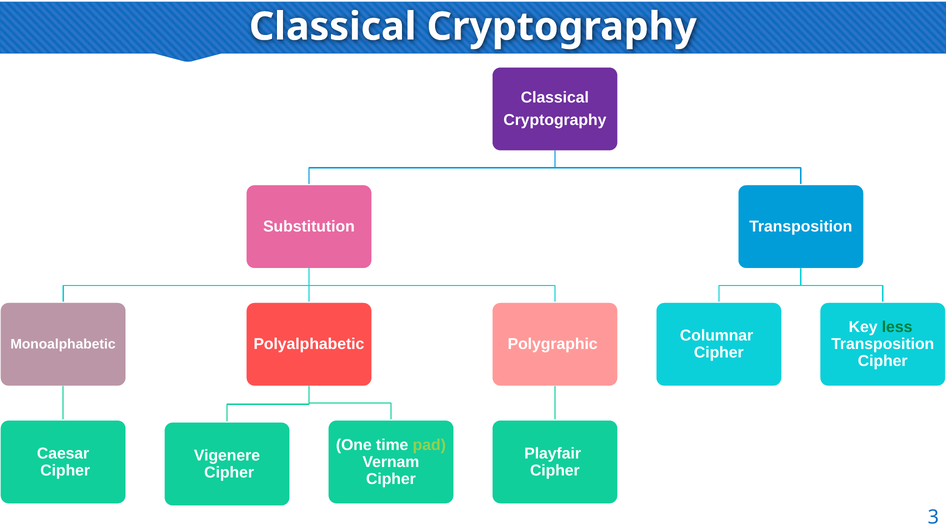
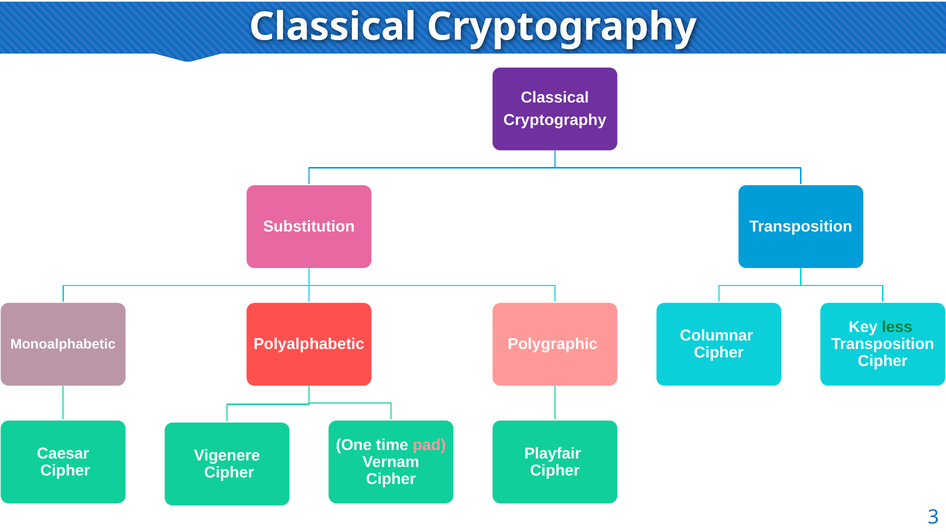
pad colour: light green -> pink (429, 445)
